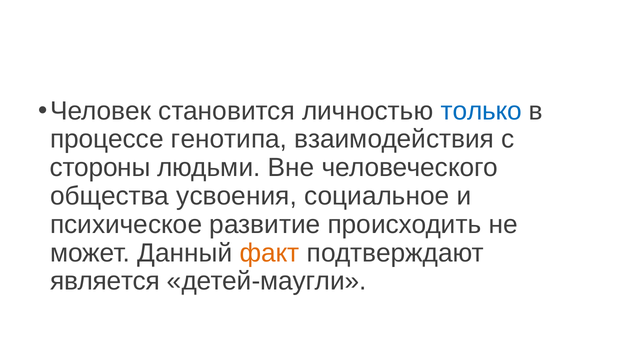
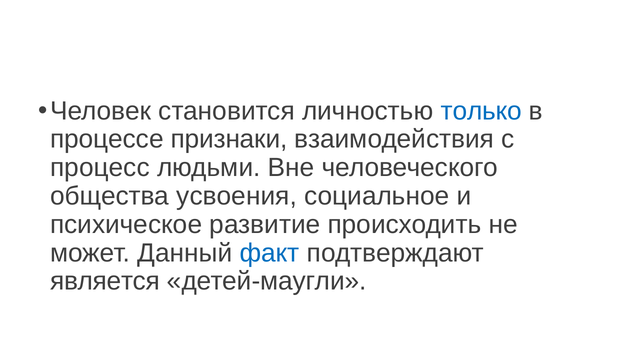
генотипа: генотипа -> признаки (229, 139)
стороны: стороны -> процесс (100, 168)
факт colour: orange -> blue (270, 253)
